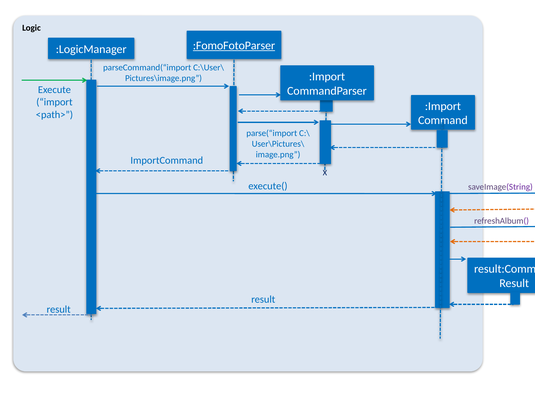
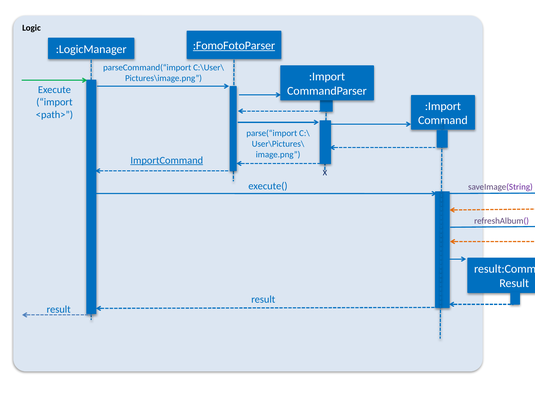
ImportCommand underline: none -> present (167, 160)
